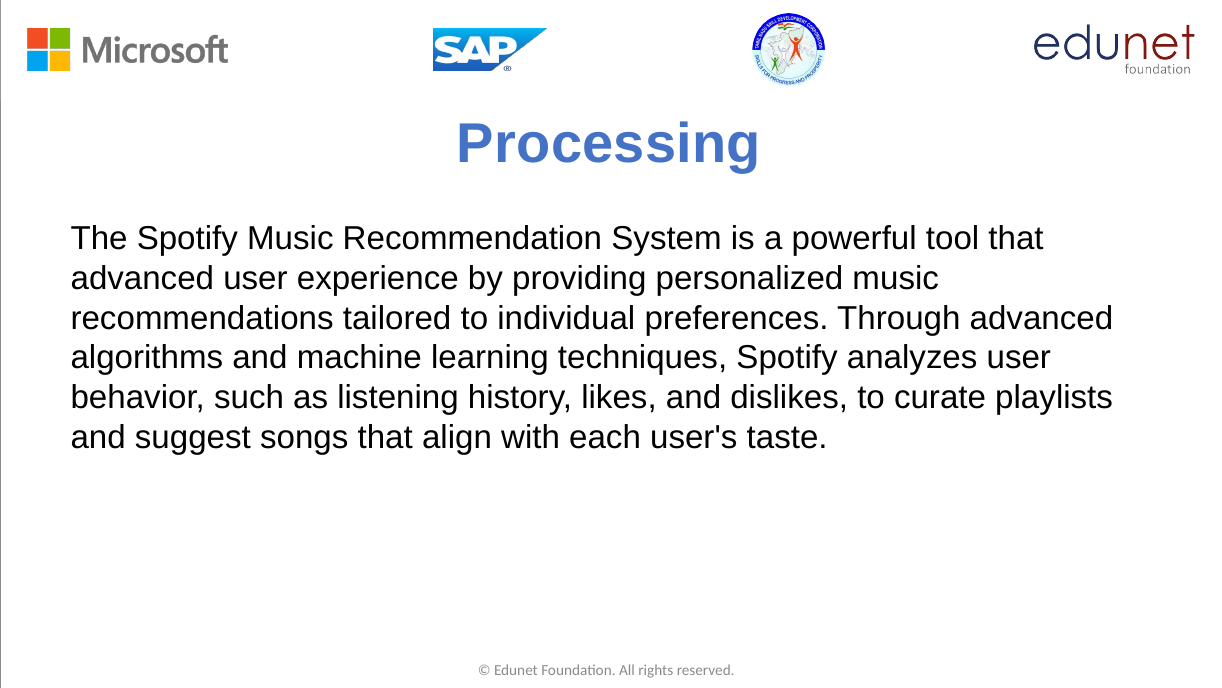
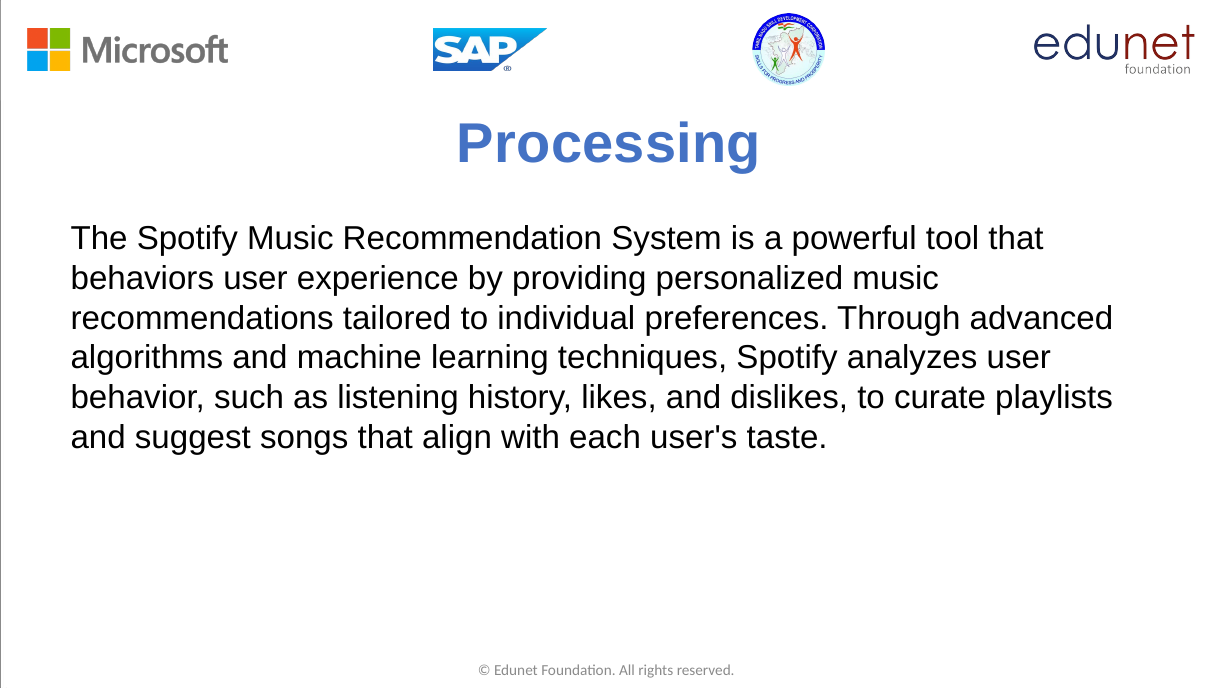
advanced: advanced -> behaviors (142, 278)
